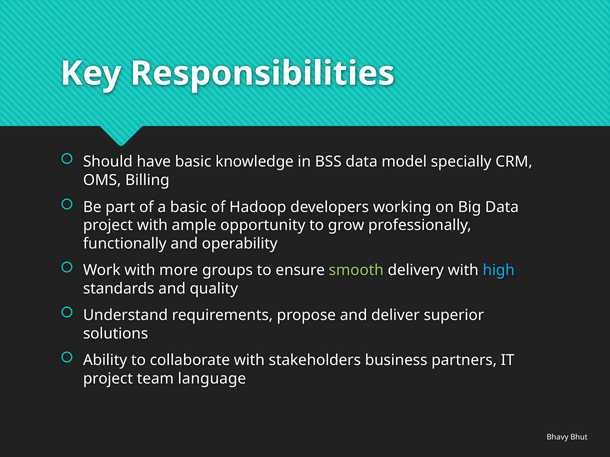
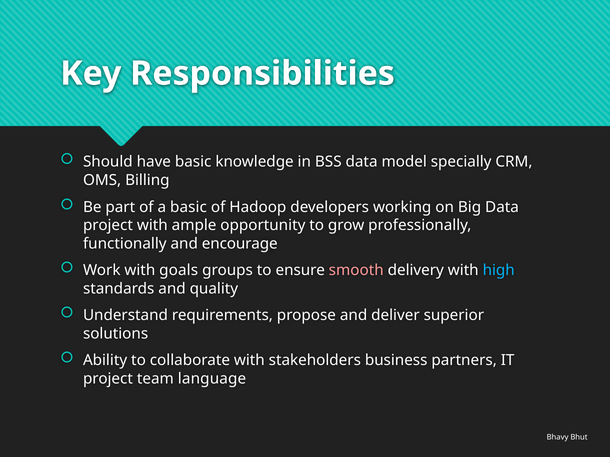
operability: operability -> encourage (240, 244)
more: more -> goals (179, 271)
smooth colour: light green -> pink (356, 271)
